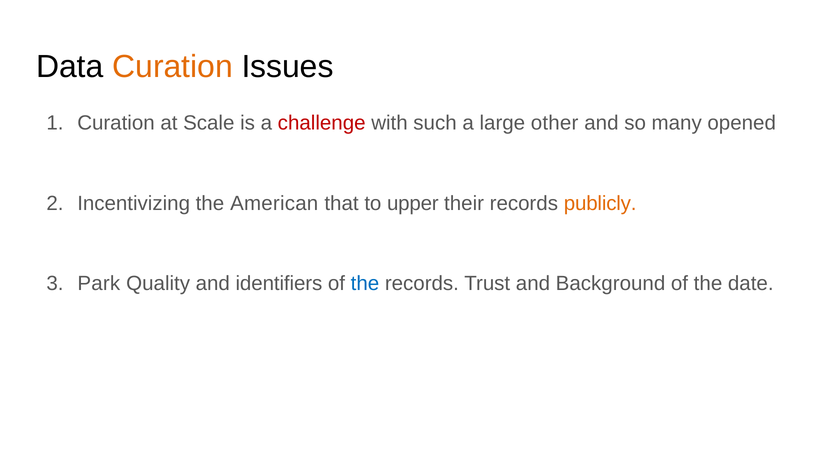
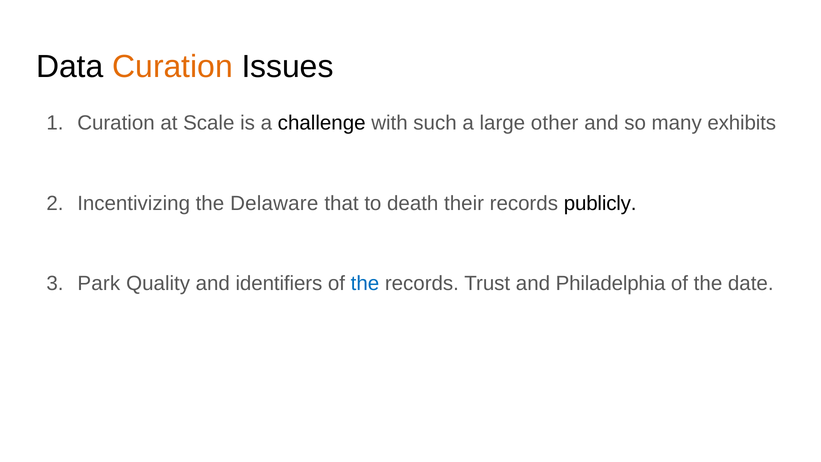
challenge colour: red -> black (322, 123)
opened: opened -> exhibits (742, 123)
American: American -> Delaware (274, 203)
upper: upper -> death (413, 203)
publicly colour: orange -> black (600, 203)
Background: Background -> Philadelphia (611, 283)
